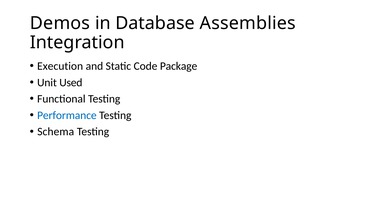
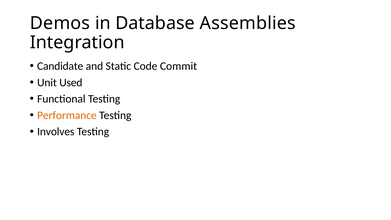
Execution: Execution -> Candidate (60, 66)
Package: Package -> Commit (179, 66)
Performance colour: blue -> orange (67, 115)
Schema: Schema -> Involves (56, 132)
